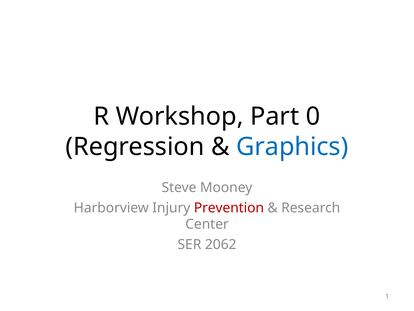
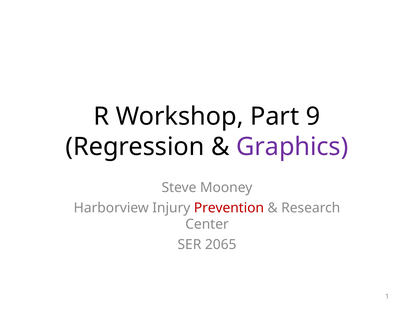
0: 0 -> 9 (313, 116)
Graphics colour: blue -> purple (292, 147)
2062: 2062 -> 2065 (221, 244)
